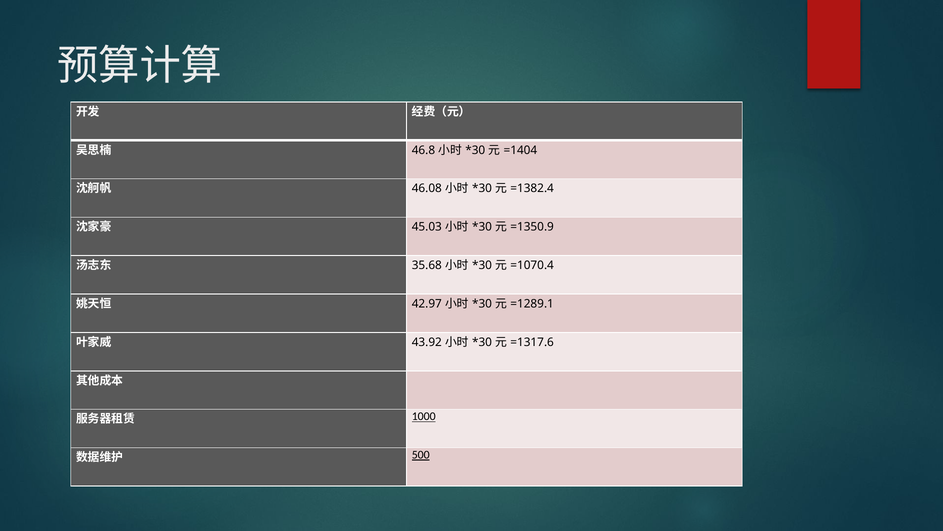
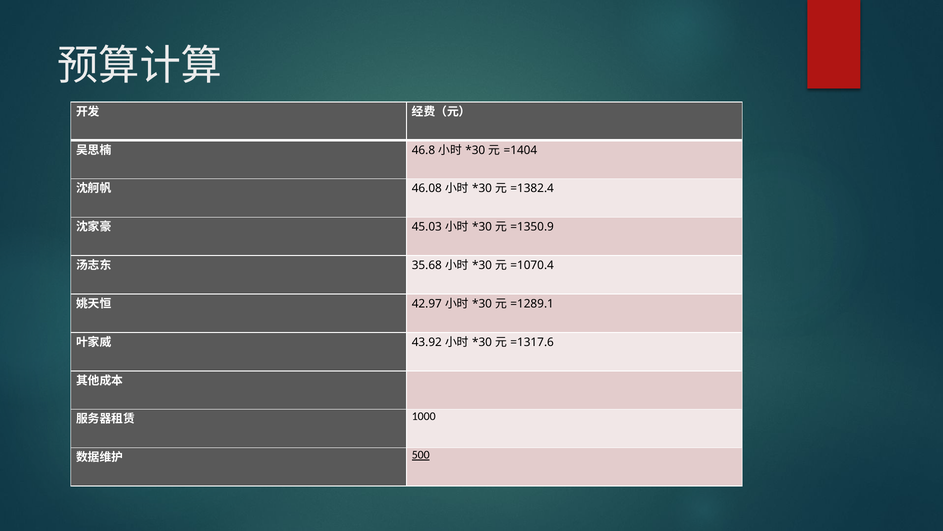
1000 underline: present -> none (424, 416)
